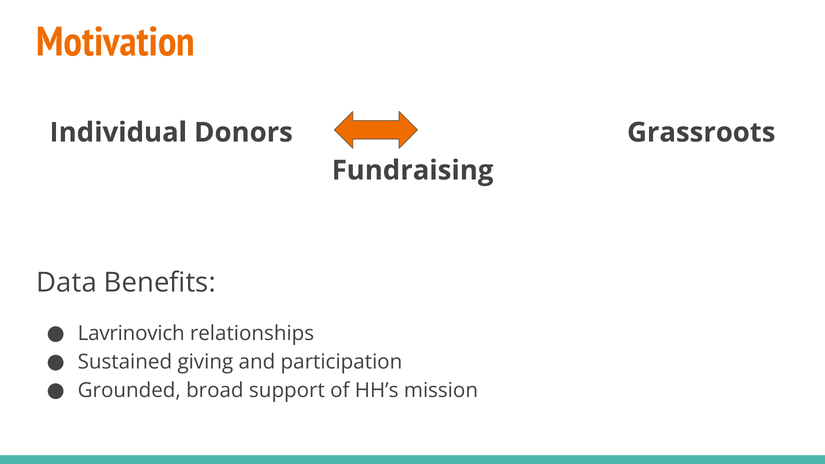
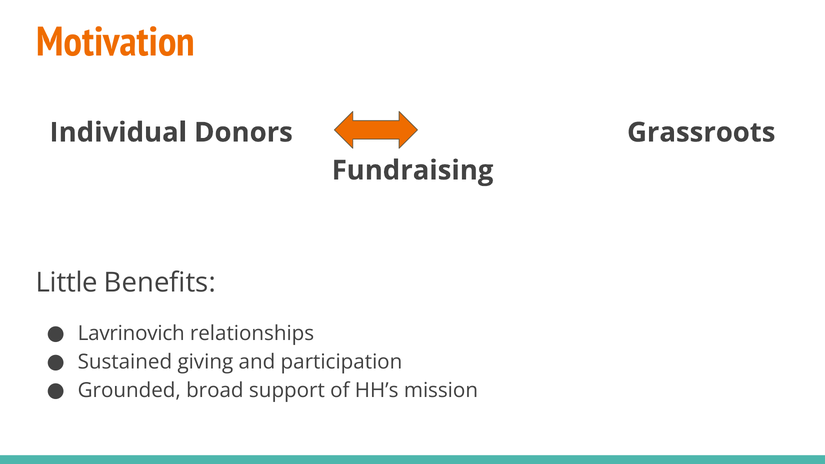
Data: Data -> Little (67, 283)
